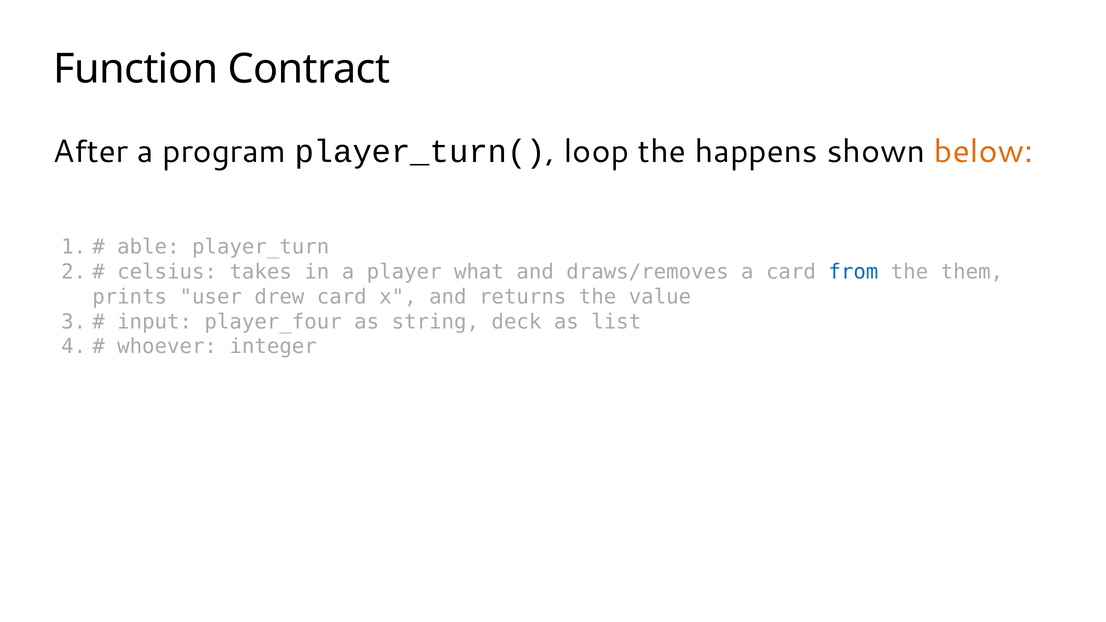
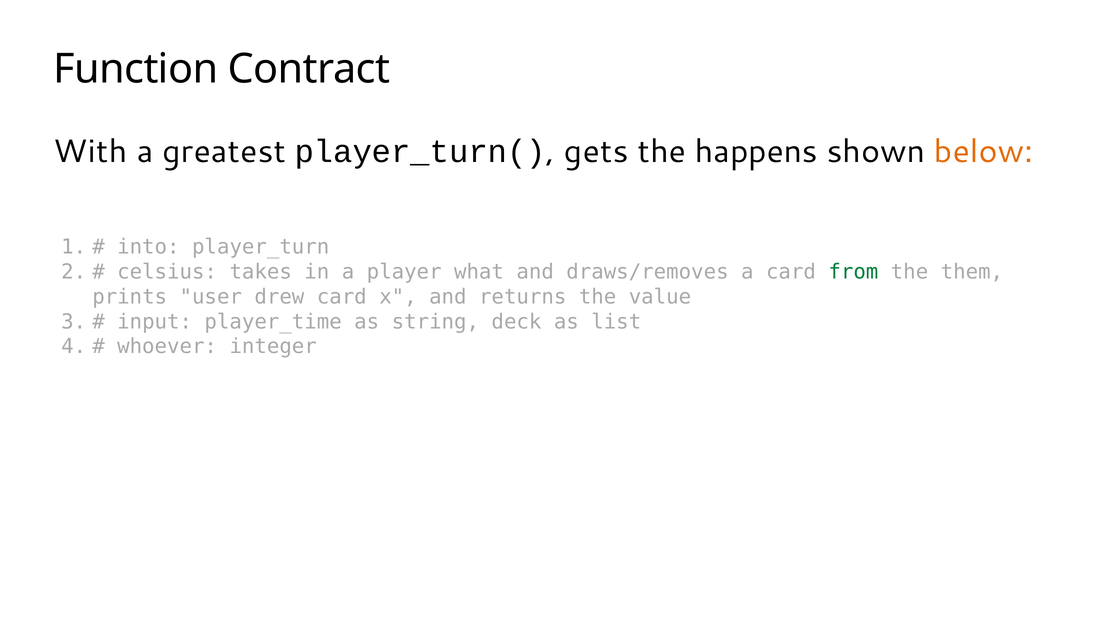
After: After -> With (90, 152)
program: program -> greatest (224, 152)
loop: loop -> gets (596, 152)
able: able -> into (148, 247)
from colour: blue -> green (853, 272)
player_four: player_four -> player_time (273, 322)
